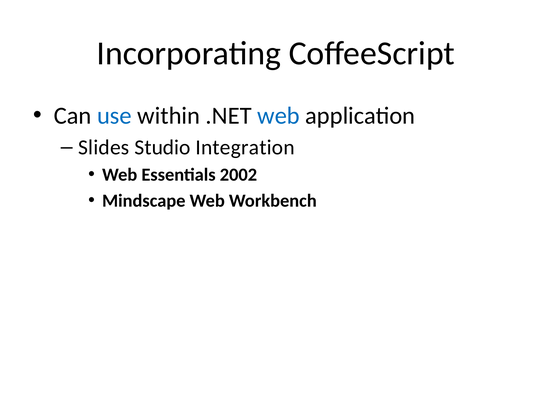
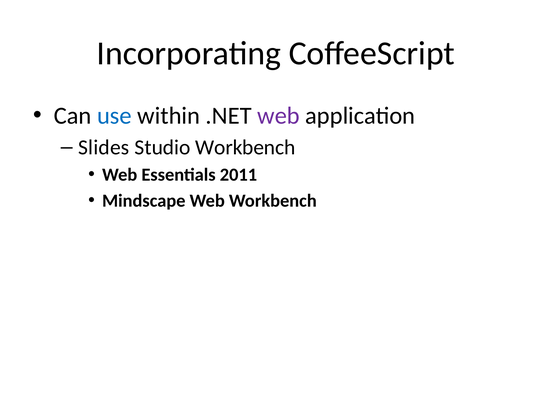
web colour: blue -> purple (278, 116)
Studio Integration: Integration -> Workbench (245, 147)
2002: 2002 -> 2011 (238, 175)
